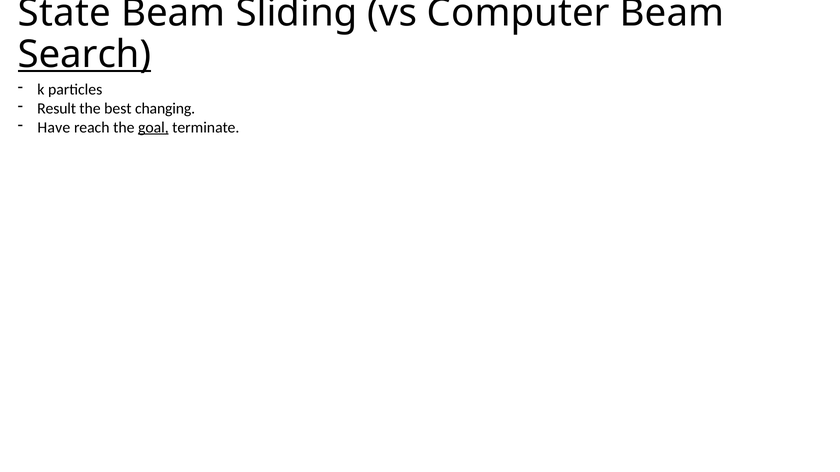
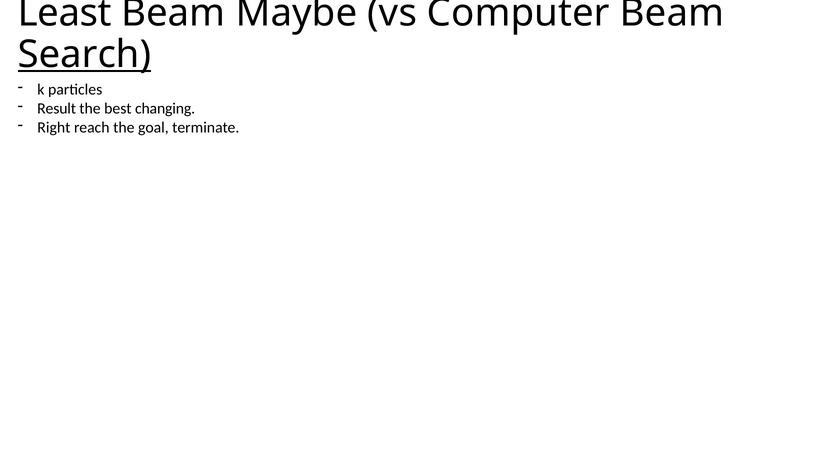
State: State -> Least (65, 13)
Sliding: Sliding -> Maybe (296, 13)
Have: Have -> Right (54, 128)
goal underline: present -> none (153, 128)
